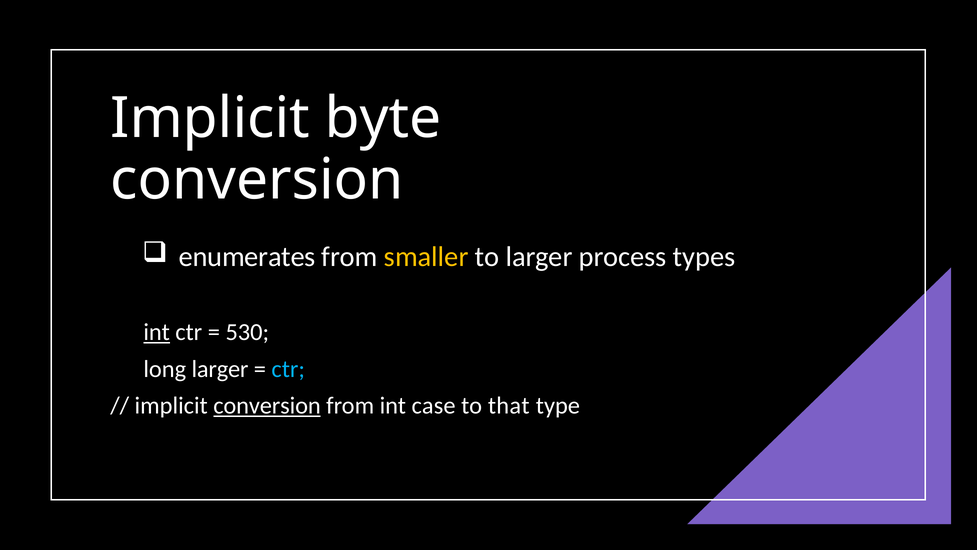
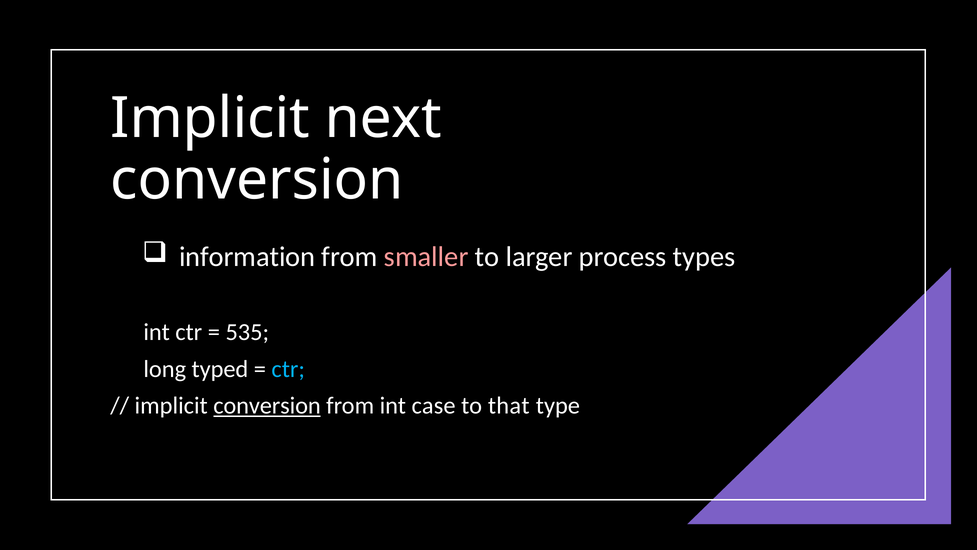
byte: byte -> next (383, 118)
enumerates: enumerates -> information (247, 257)
smaller colour: yellow -> pink (426, 257)
int underline: present -> none (157, 332)
530: 530 -> 535 (247, 332)
long larger: larger -> typed (220, 369)
